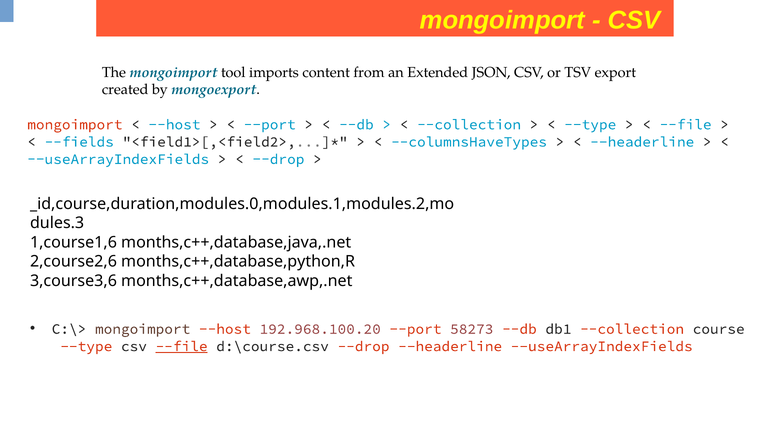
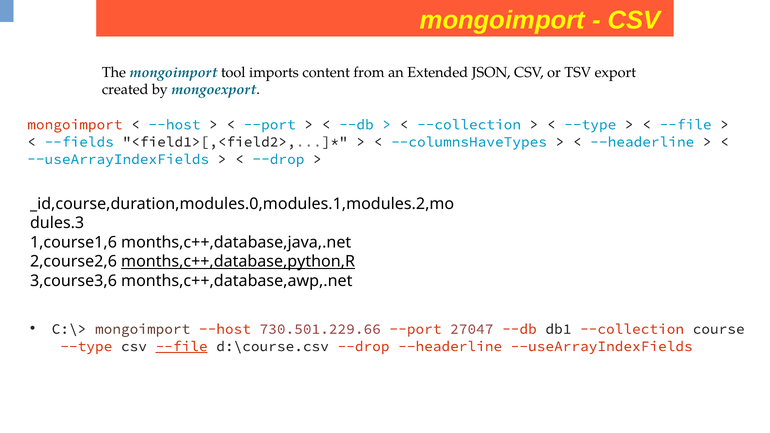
months,c++,database,python,R underline: none -> present (238, 262)
192.968.100.20: 192.968.100.20 -> 730.501.229.66 (320, 329)
58273: 58273 -> 27047 (472, 329)
